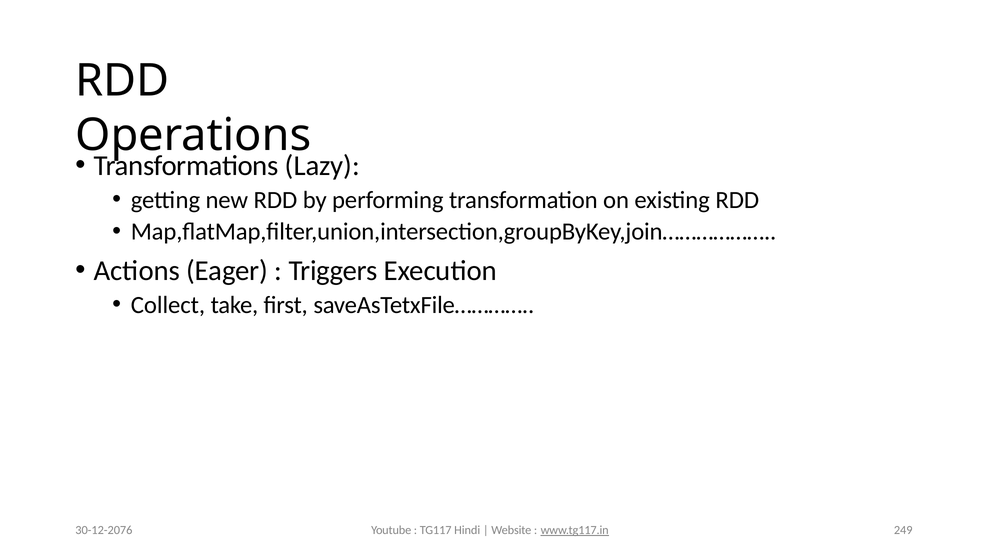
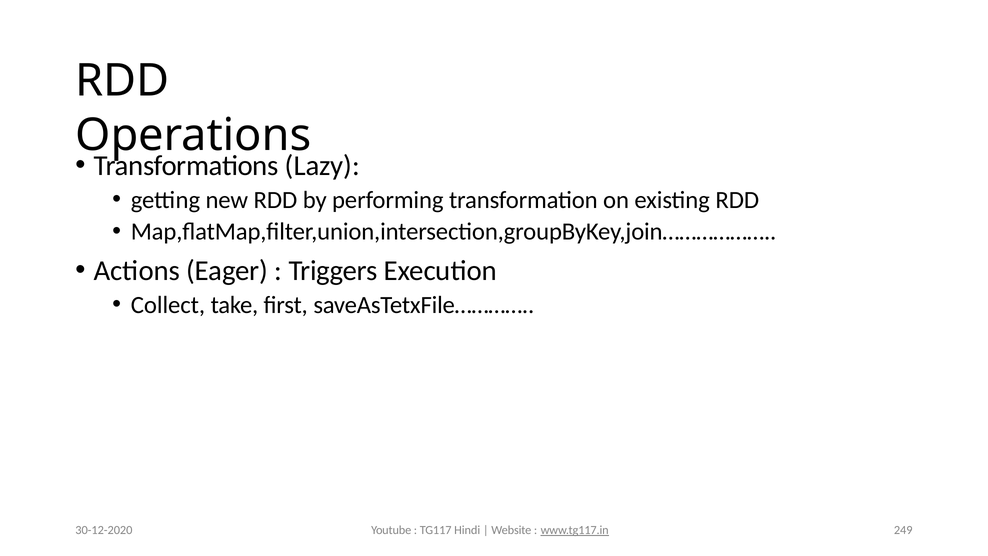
30-12-2076: 30-12-2076 -> 30-12-2020 (104, 530)
